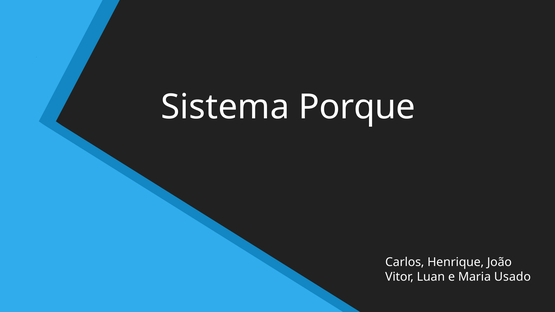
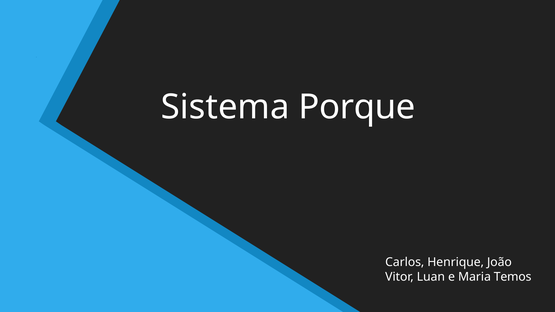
Usado: Usado -> Temos (513, 277)
